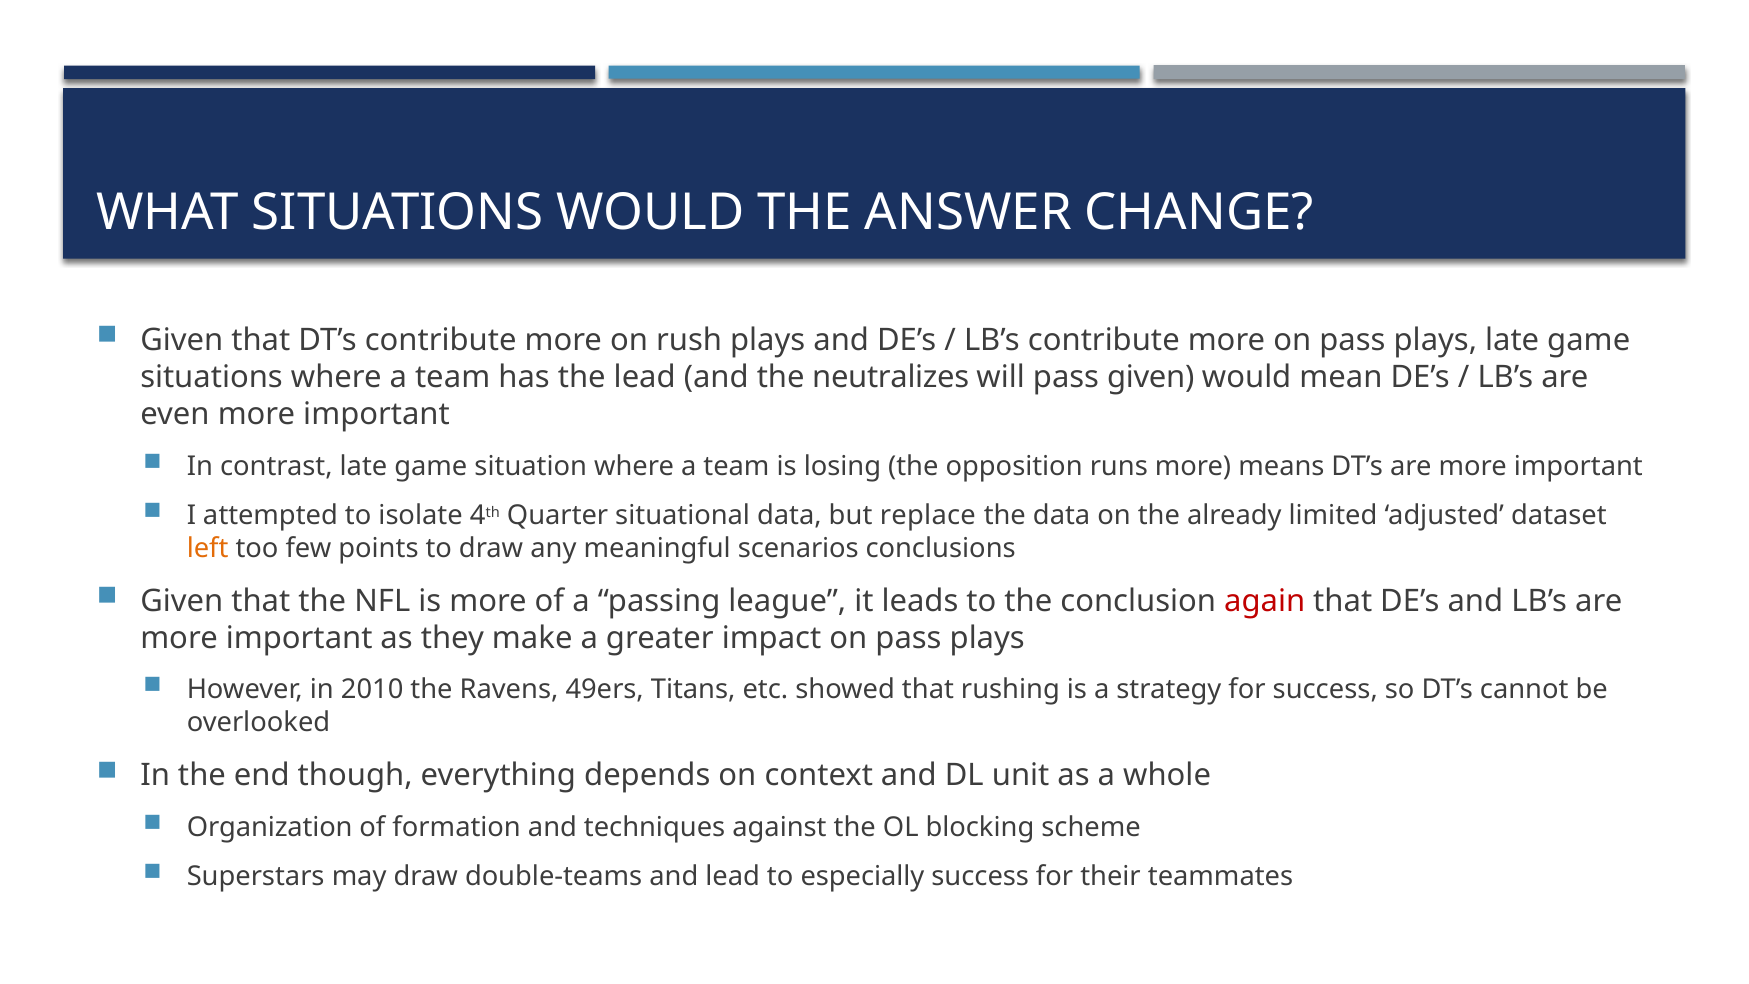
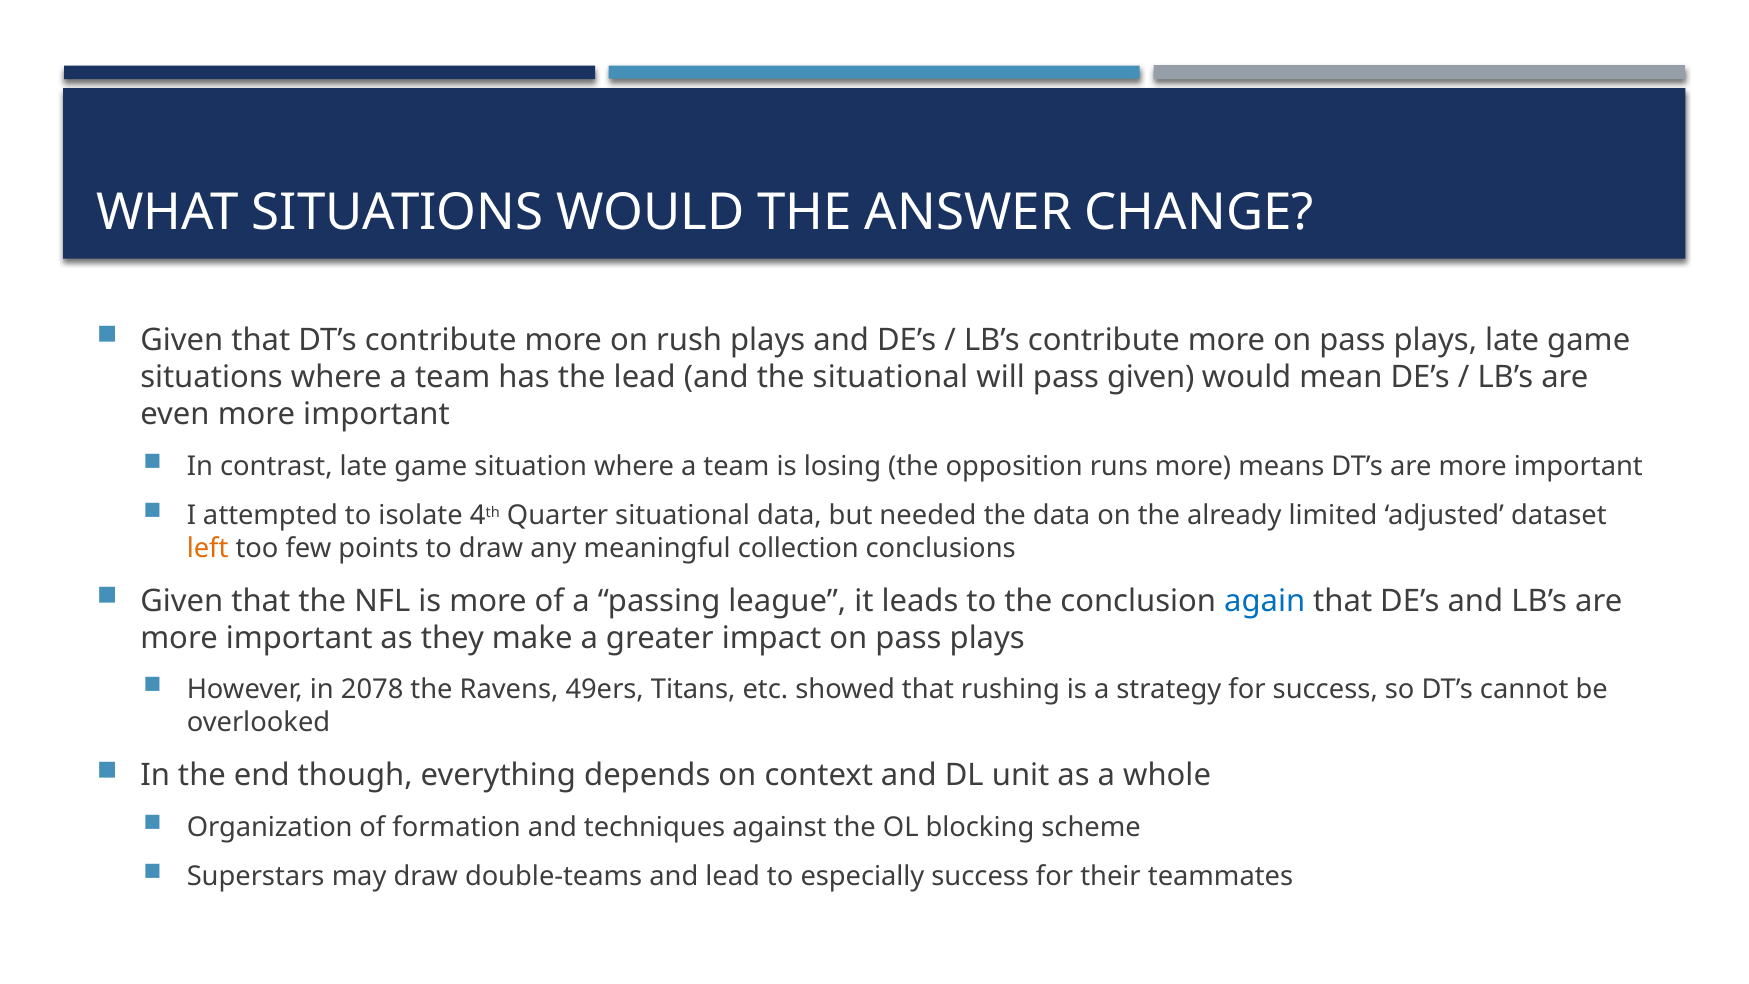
the neutralizes: neutralizes -> situational (890, 377)
replace: replace -> needed (928, 516)
scenarios: scenarios -> collection (798, 548)
again colour: red -> blue (1265, 601)
2010: 2010 -> 2078 (372, 690)
